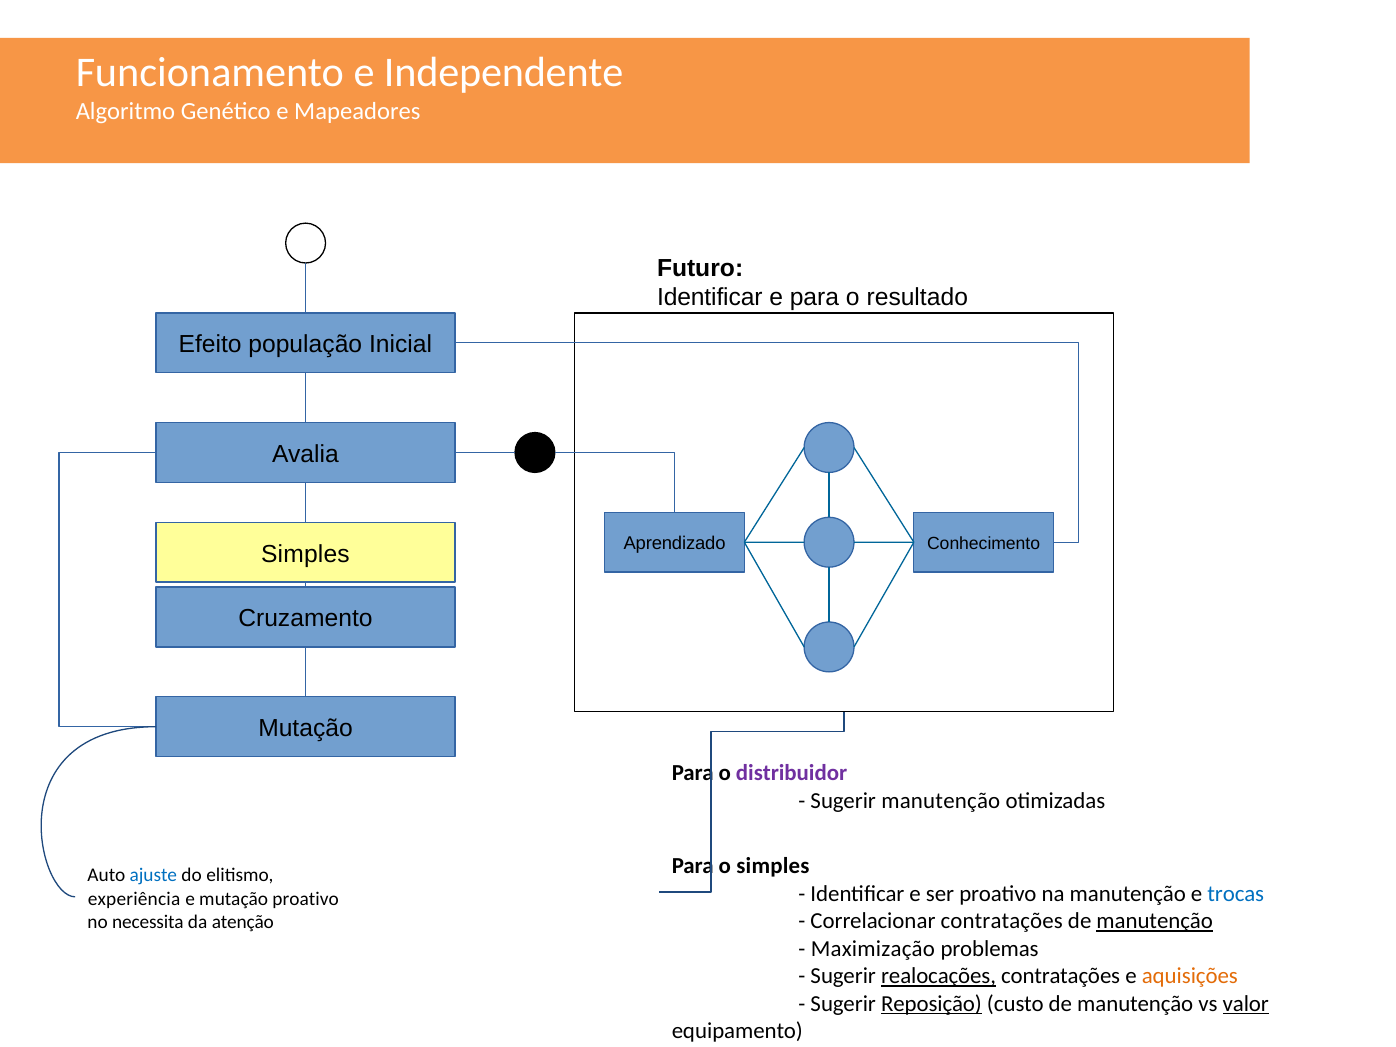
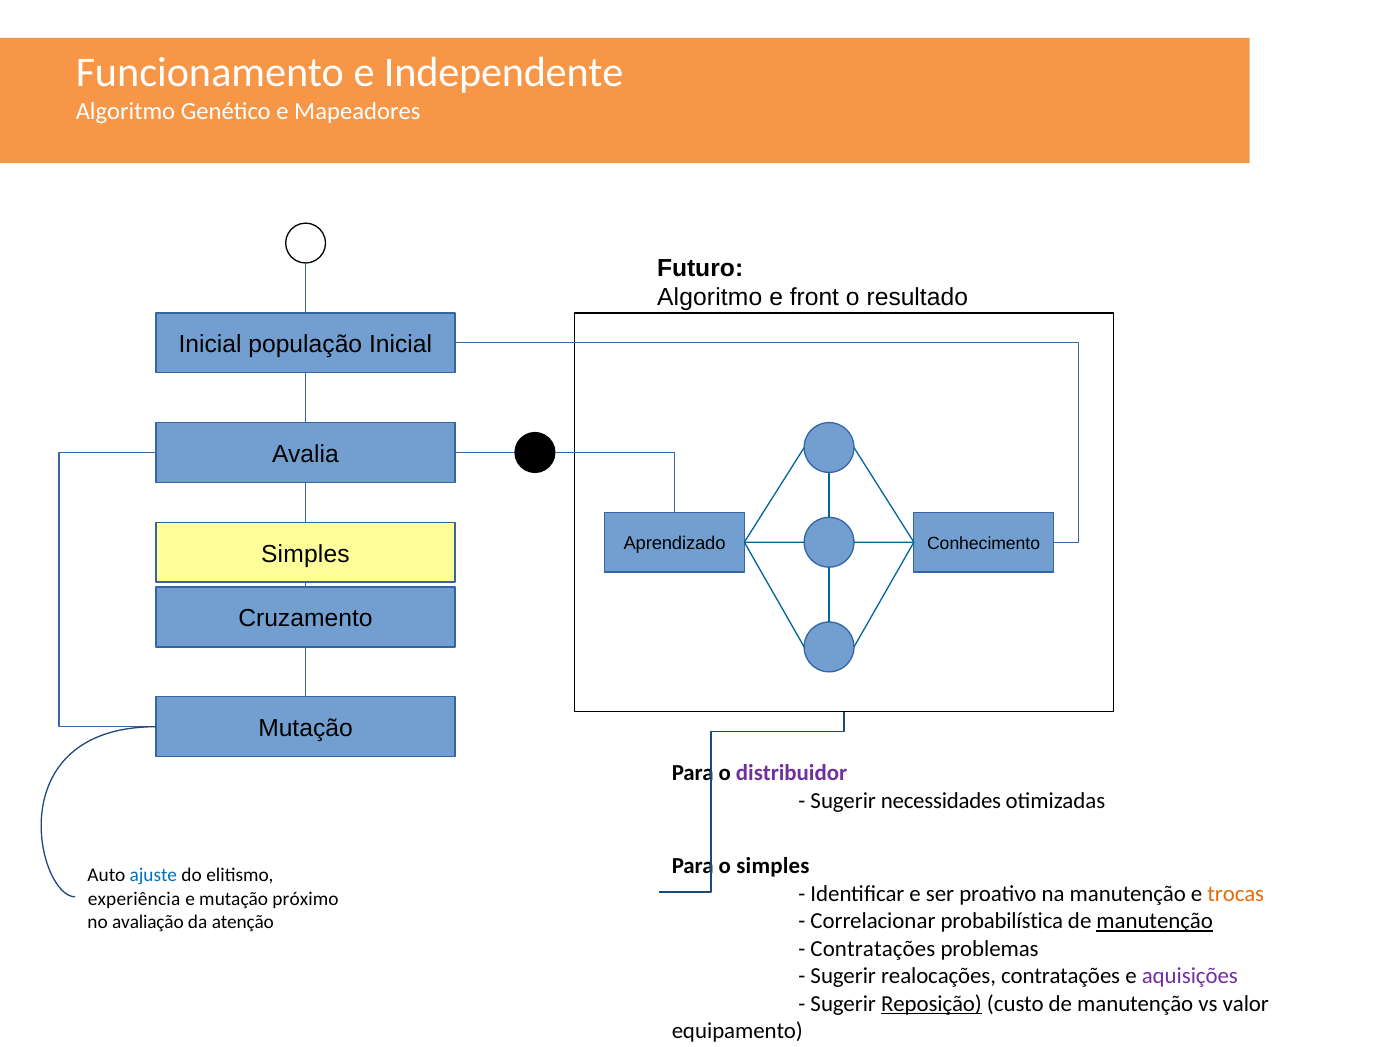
Identificar: Identificar -> Algoritmo (710, 298)
e para: para -> front (814, 298)
Efeito: Efeito -> Inicial (210, 344)
Sugerir manutenção: manutenção -> necessidades (941, 801)
trocas colour: blue -> orange (1236, 894)
mutação proativo: proativo -> próximo (306, 899)
Correlacionar contratações: contratações -> probabilística (1002, 921)
necessita: necessita -> avaliação (148, 922)
Maximização: Maximização -> Contratações (873, 948)
realocações underline: present -> none (939, 976)
aquisições colour: orange -> purple (1190, 976)
valor underline: present -> none (1246, 1003)
